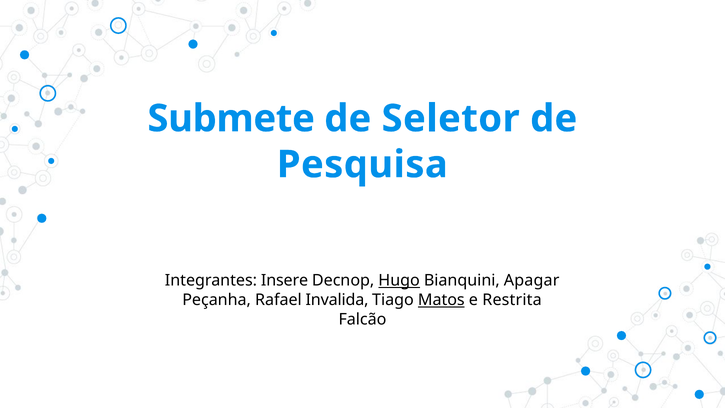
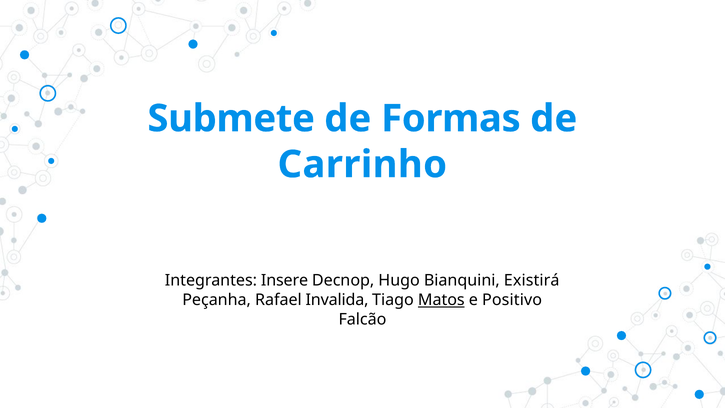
Seletor: Seletor -> Formas (451, 119)
Pesquisa: Pesquisa -> Carrinho (362, 165)
Hugo underline: present -> none (399, 281)
Apagar: Apagar -> Existirá (532, 281)
Restrita: Restrita -> Positivo (512, 300)
